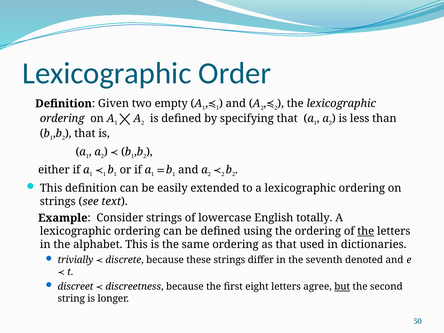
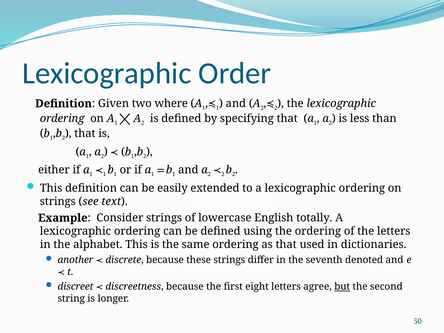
empty: empty -> where (171, 104)
the underline: present -> none (366, 231)
trivially: trivially -> another (76, 260)
